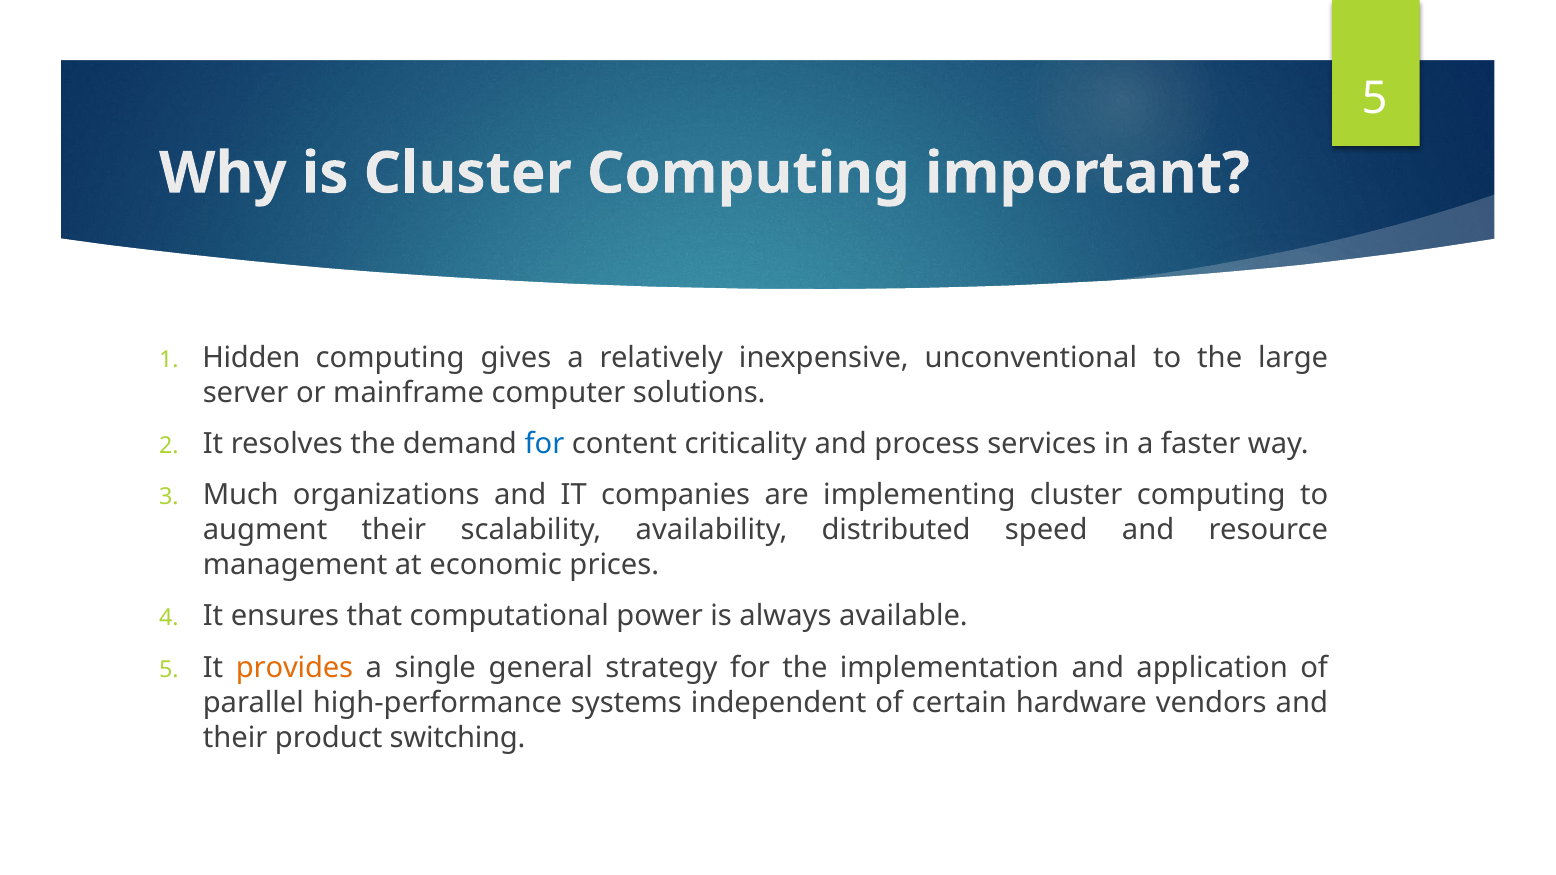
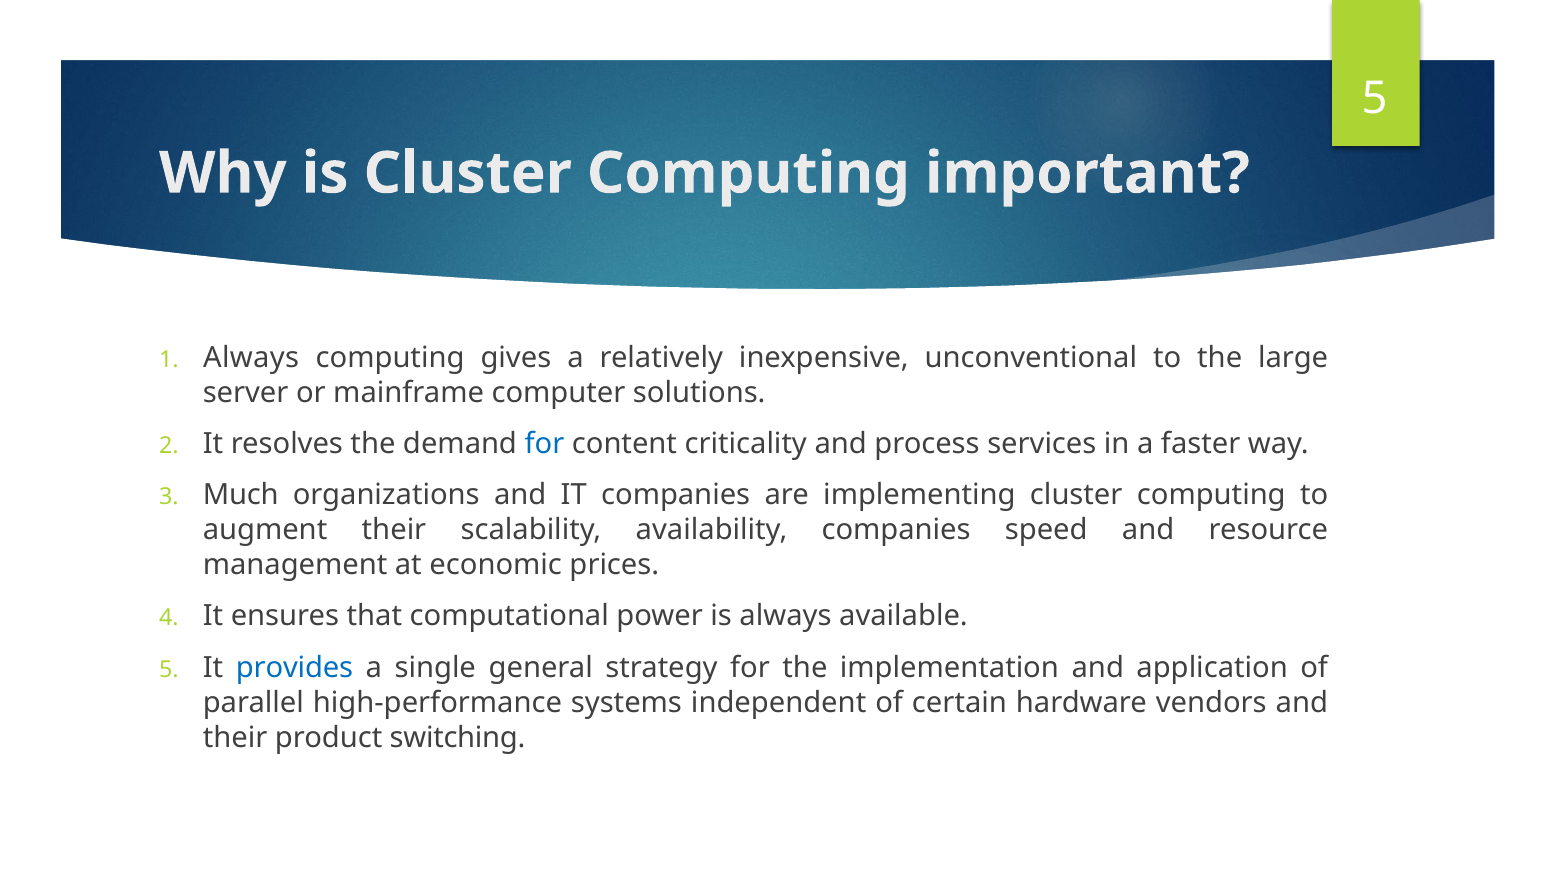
Hidden: Hidden -> Always (251, 358)
availability distributed: distributed -> companies (896, 530)
provides colour: orange -> blue (295, 668)
